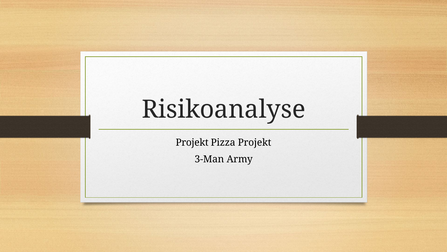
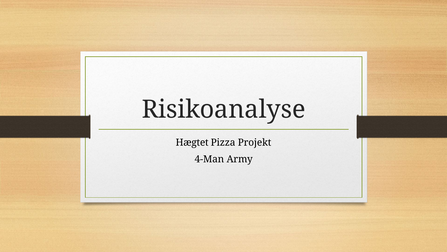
Projekt: Projekt -> Hægtet (192, 142)
3-Man: 3-Man -> 4-Man (209, 159)
